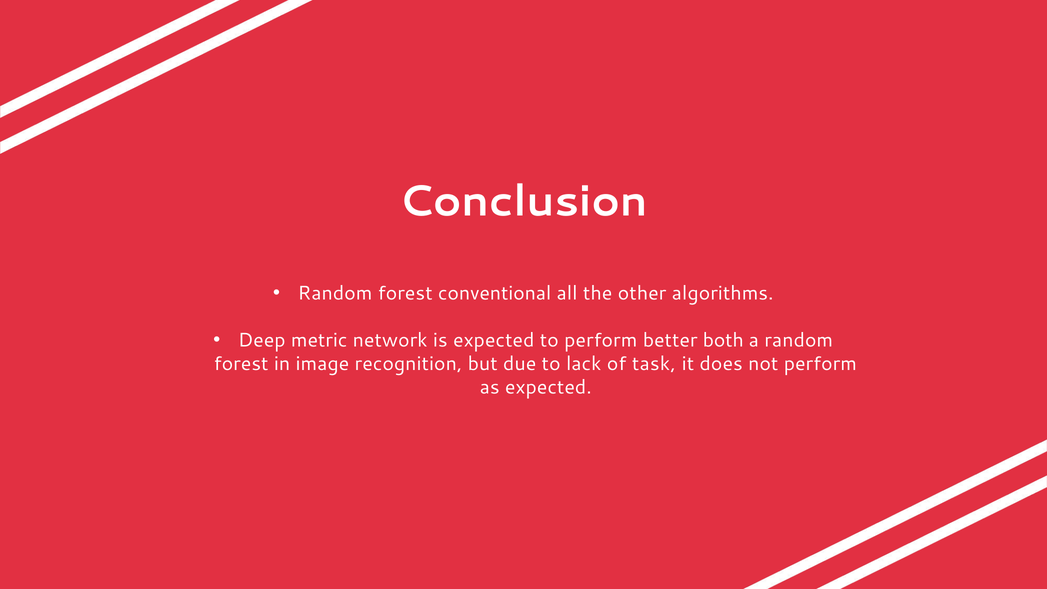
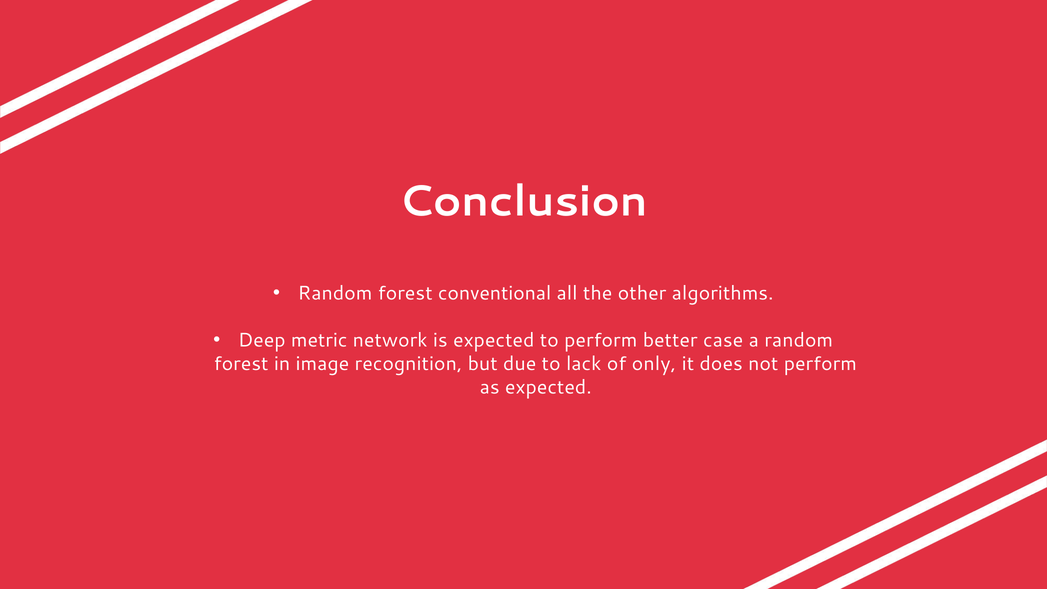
both: both -> case (723, 340)
task: task -> only (654, 364)
